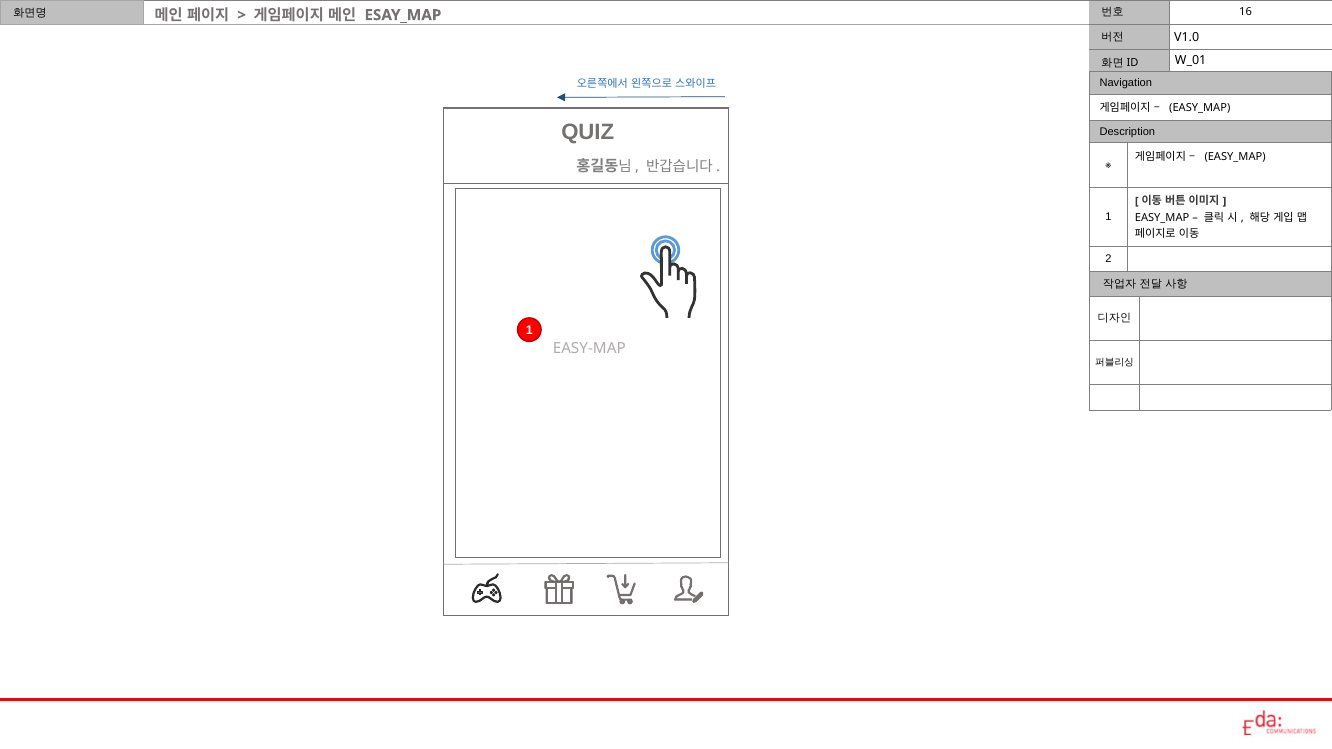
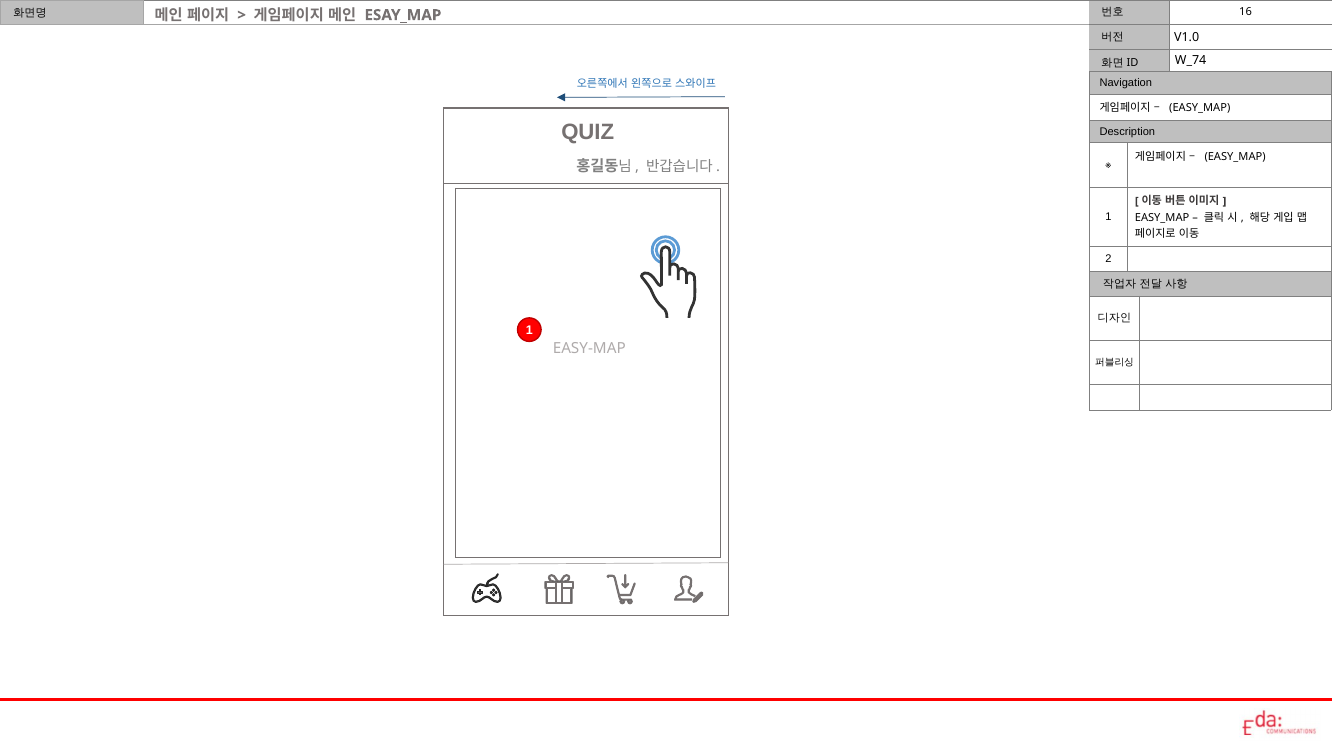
W_01: W_01 -> W_74 (1191, 60)
